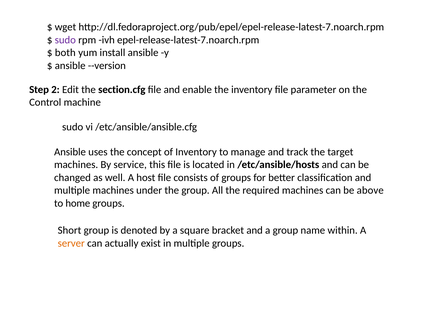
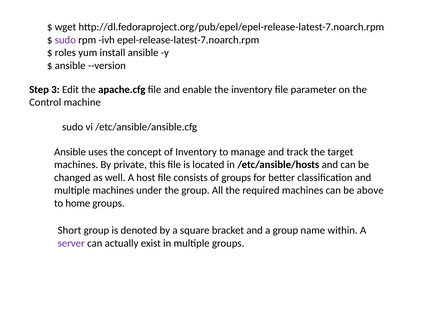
both: both -> roles (65, 53)
2: 2 -> 3 (55, 90)
section.cfg: section.cfg -> apache.cfg (122, 90)
service: service -> private (130, 165)
server colour: orange -> purple (71, 243)
